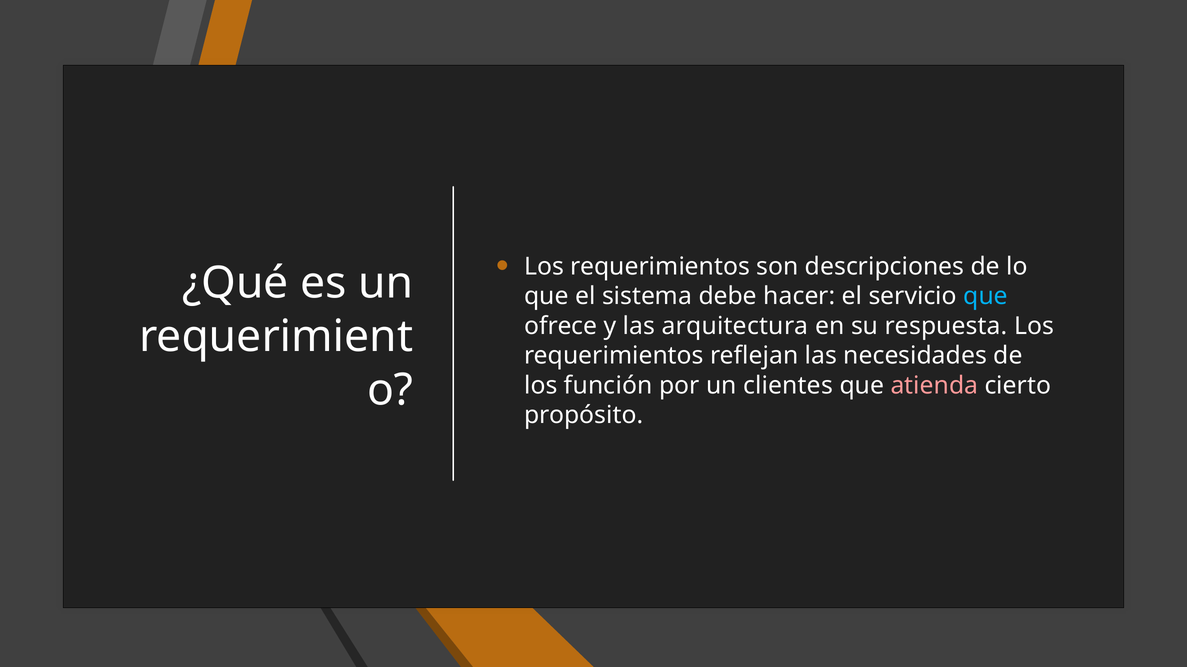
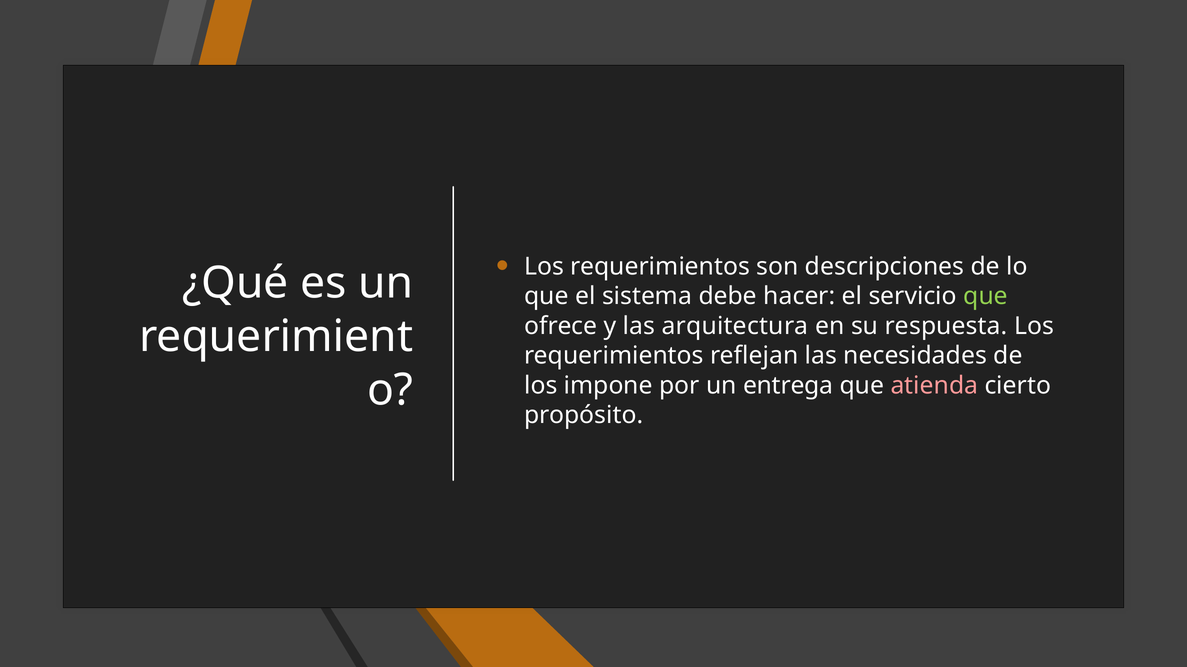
que colour: light blue -> light green (986, 297)
función: función -> impone (608, 386)
clientes: clientes -> entrega (788, 386)
